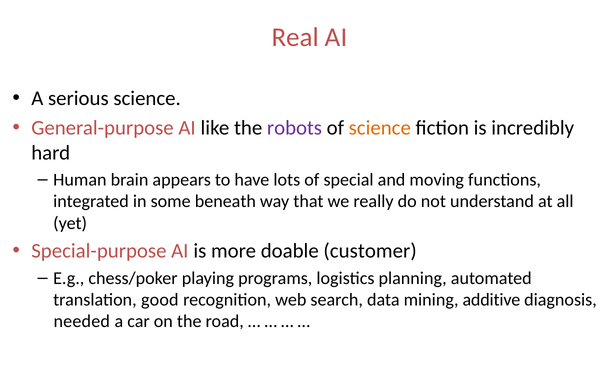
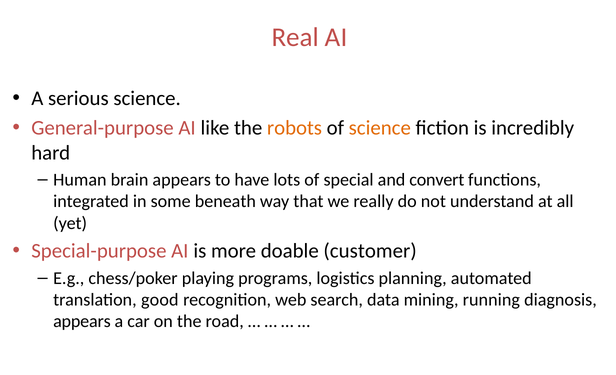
robots colour: purple -> orange (295, 128)
moving: moving -> convert (437, 180)
additive: additive -> running (491, 300)
needed: needed -> appears (82, 322)
